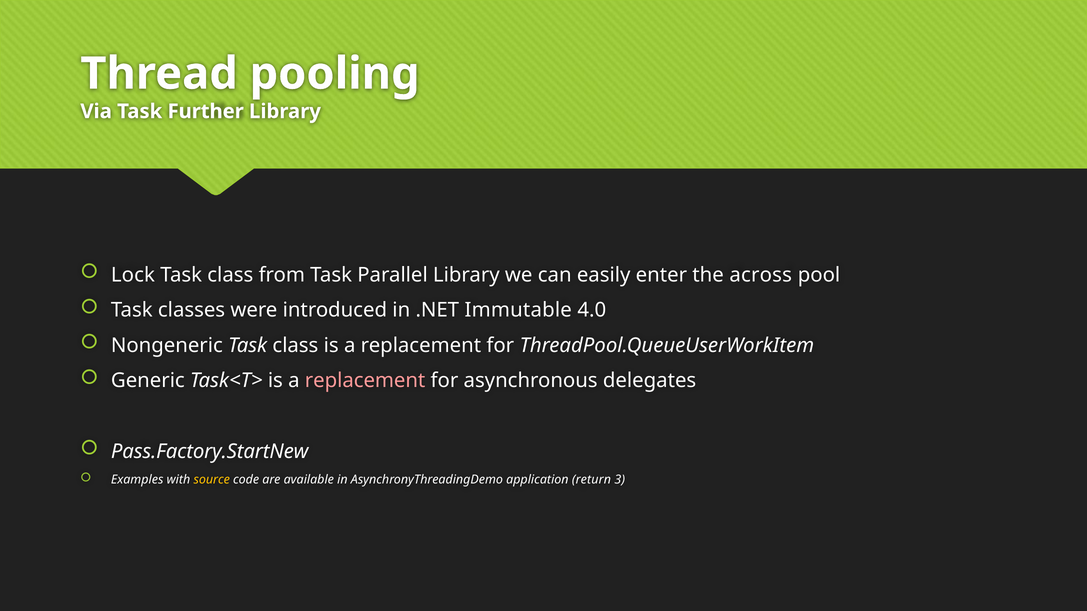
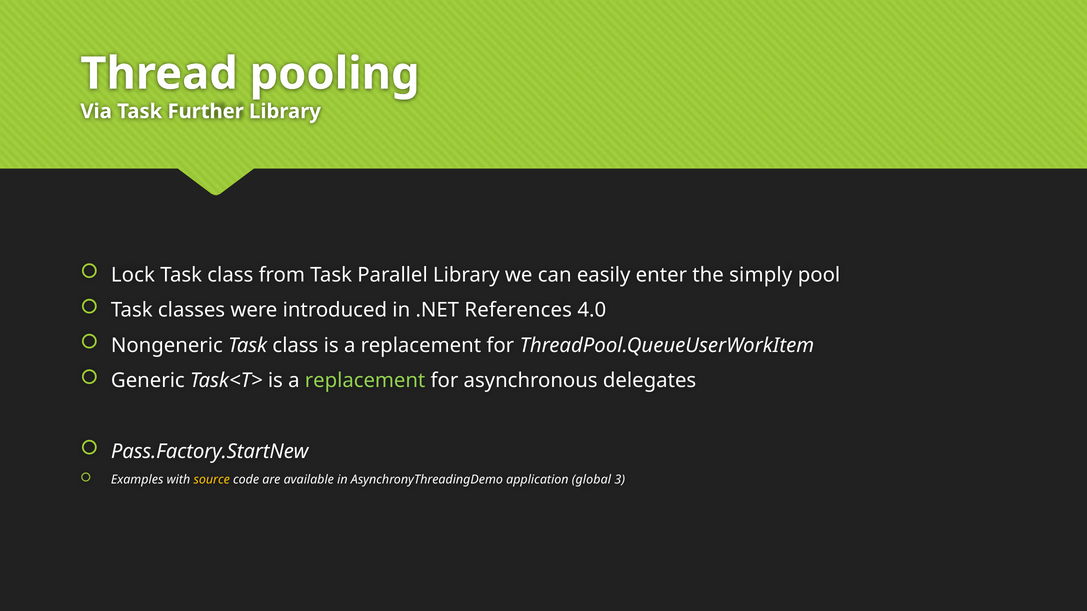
across: across -> simply (761, 275)
Immutable: Immutable -> References (518, 310)
replacement colour: pink -> light green (365, 381)
return: return -> global (591, 480)
